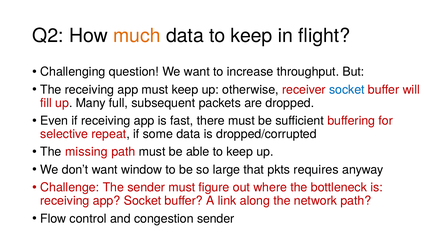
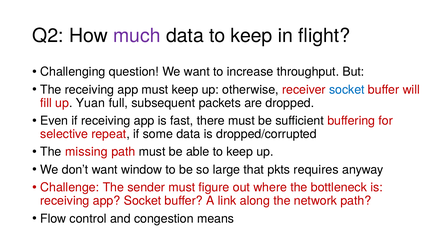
much colour: orange -> purple (137, 36)
Many: Many -> Yuan (91, 103)
congestion sender: sender -> means (216, 218)
